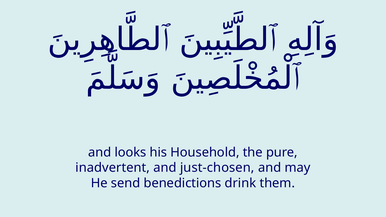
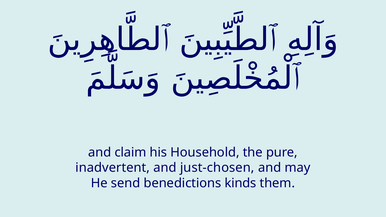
looks: looks -> claim (130, 152)
drink: drink -> kinds (241, 183)
